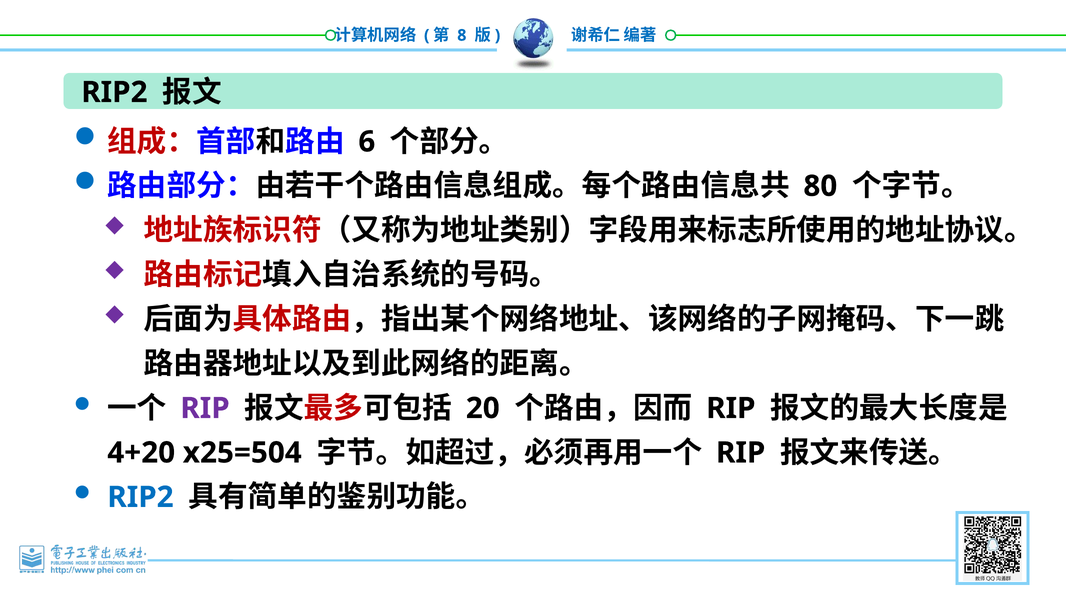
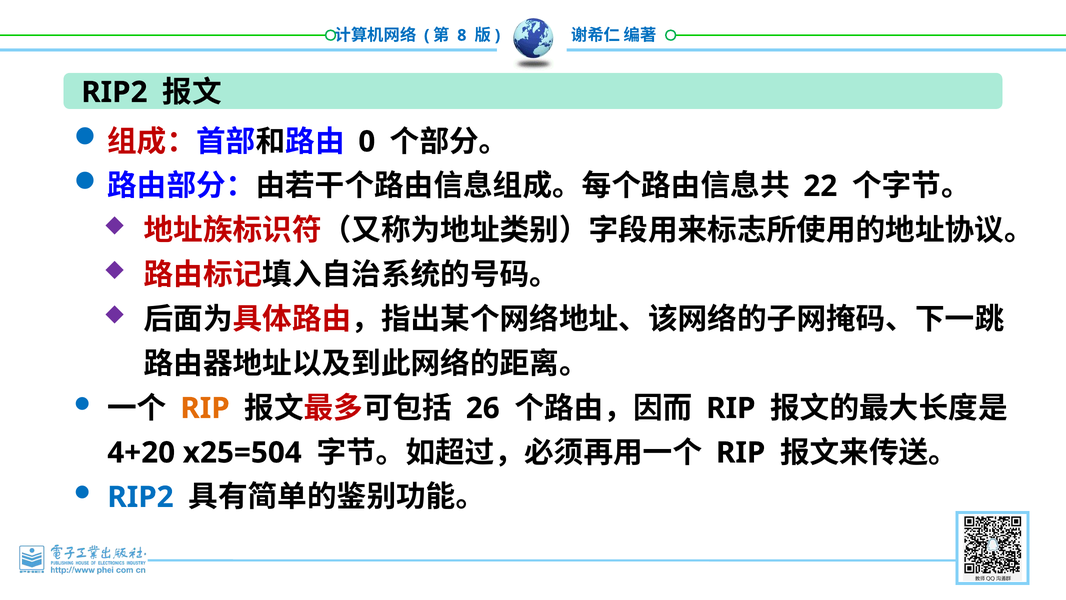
6: 6 -> 0 (367, 142)
80: 80 -> 22 (820, 186)
RIP colour: purple -> orange (205, 408)
20: 20 -> 26 (483, 408)
